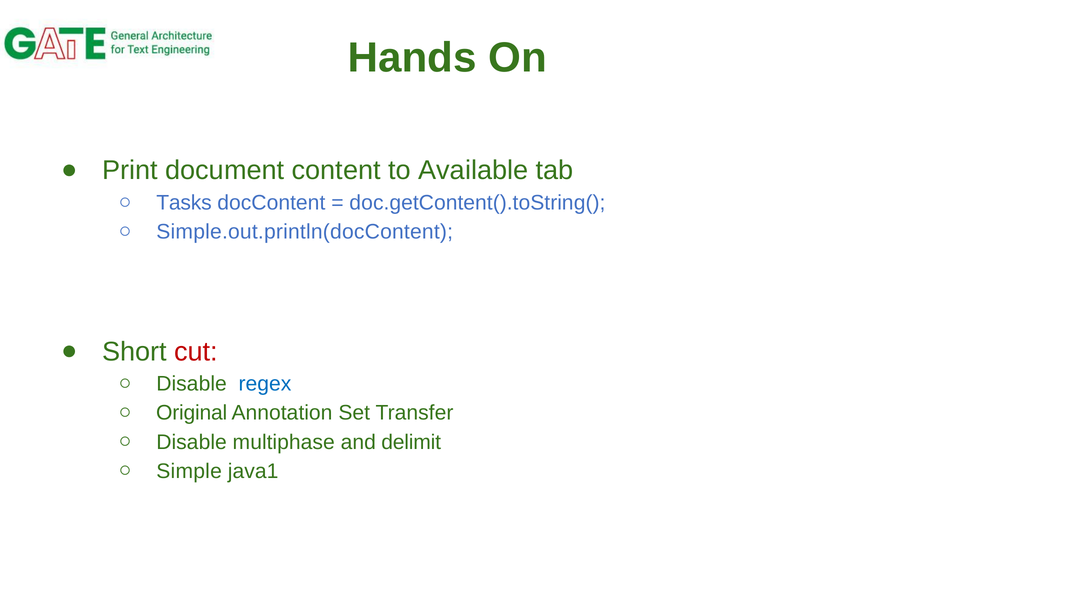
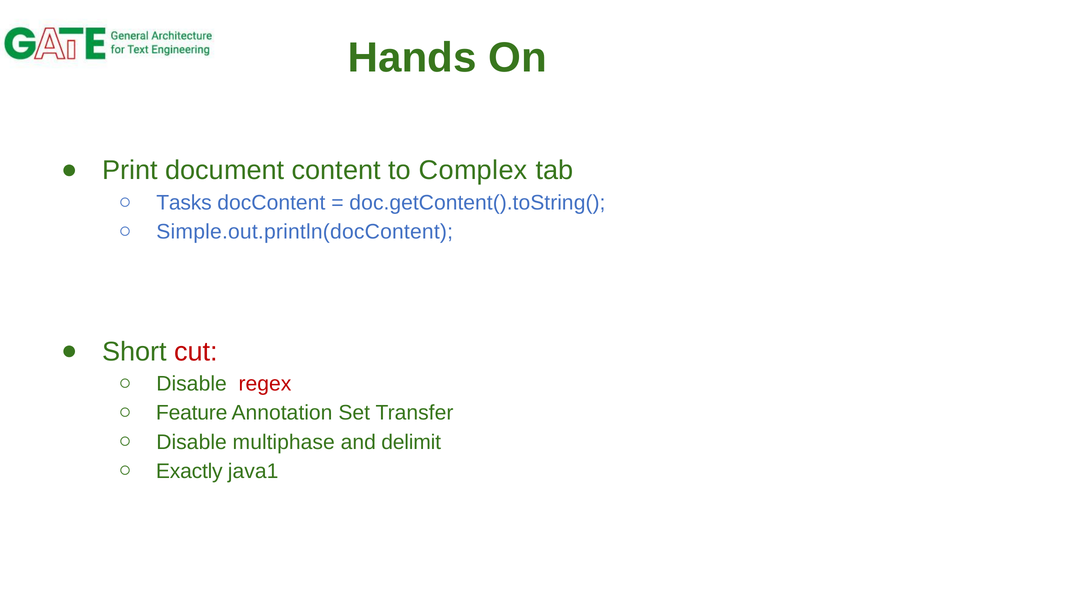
Available: Available -> Complex (473, 171)
regex colour: blue -> red (265, 384)
Original: Original -> Feature (192, 413)
Simple: Simple -> Exactly (189, 471)
